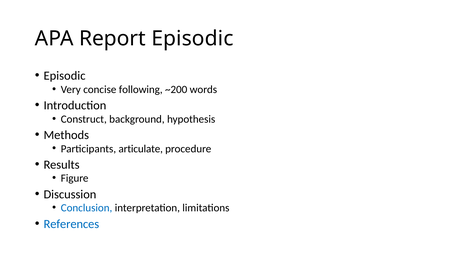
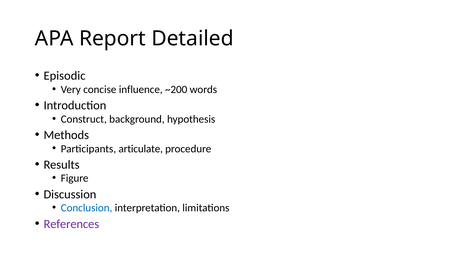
Report Episodic: Episodic -> Detailed (193, 39)
following: following -> influence (141, 90)
References colour: blue -> purple (71, 224)
